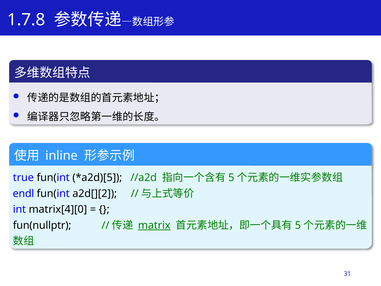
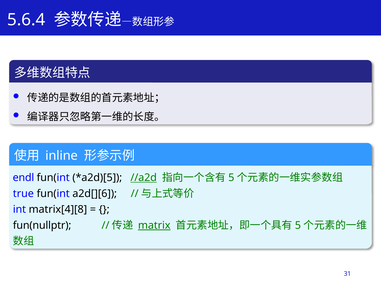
1.7.8: 1.7.8 -> 5.6.4 (26, 20)
true: true -> endl (23, 177)
//a2d underline: none -> present (144, 177)
endl: endl -> true (23, 193)
a2d[][2: a2d[][2 -> a2d[][6 (95, 193)
matrix[4][0: matrix[4][0 -> matrix[4][8 (58, 209)
